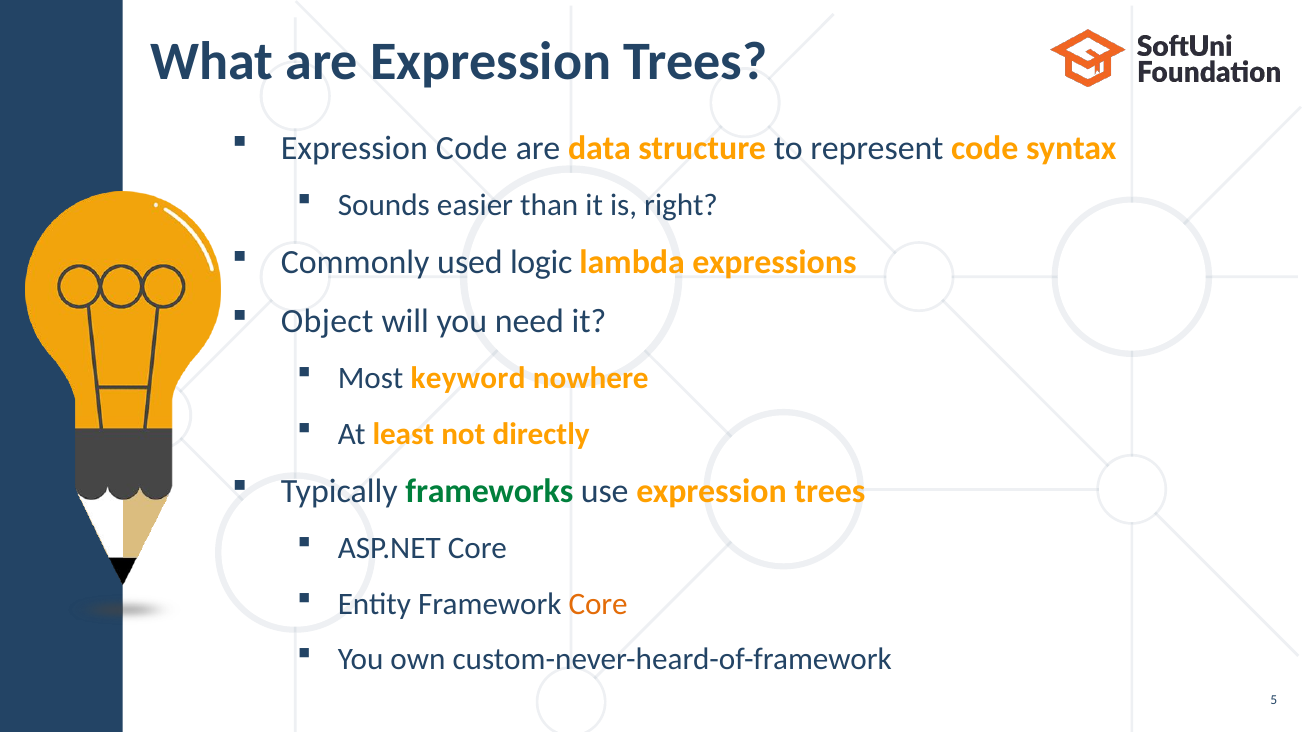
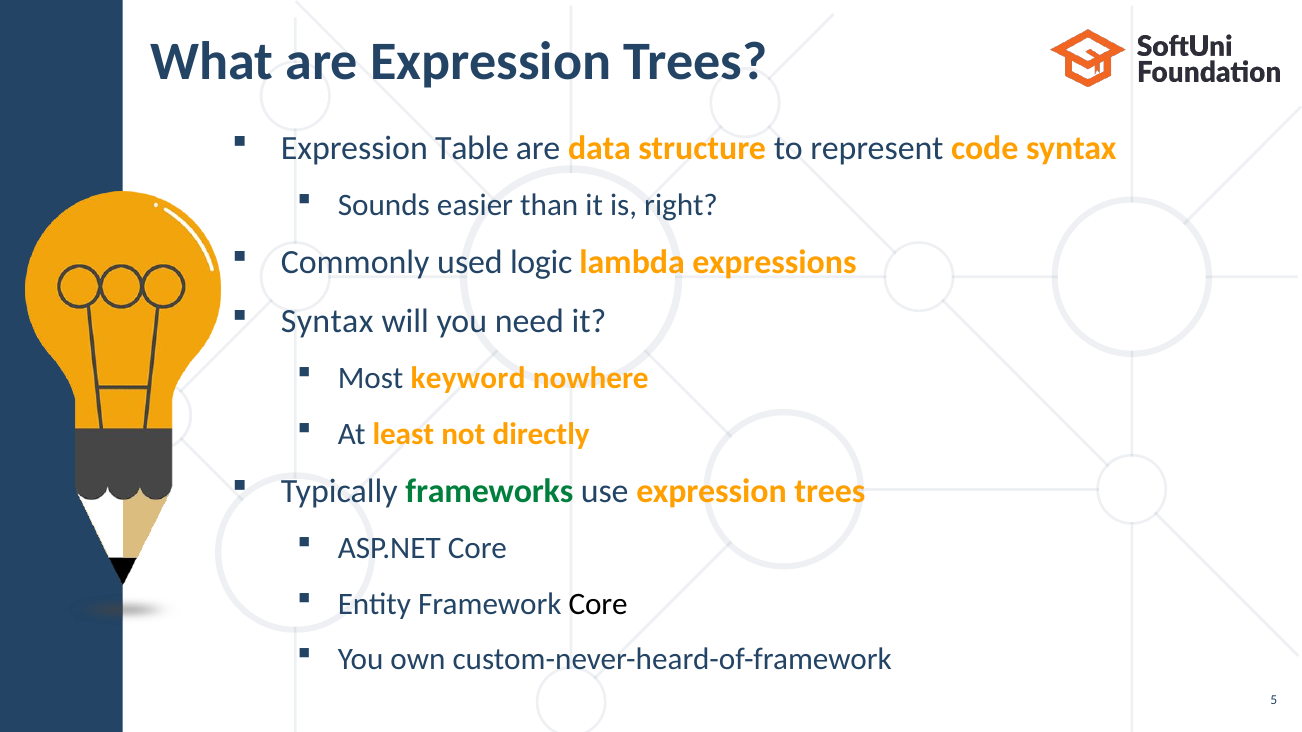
Expression Code: Code -> Table (472, 148)
Object: Object -> Syntax (327, 322)
Core colour: orange -> black (598, 605)
